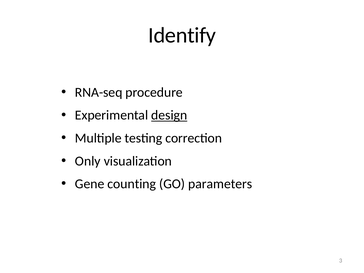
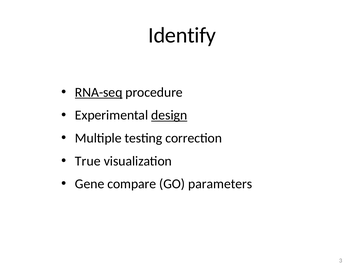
RNA-seq underline: none -> present (99, 92)
Only: Only -> True (88, 161)
counting: counting -> compare (132, 184)
